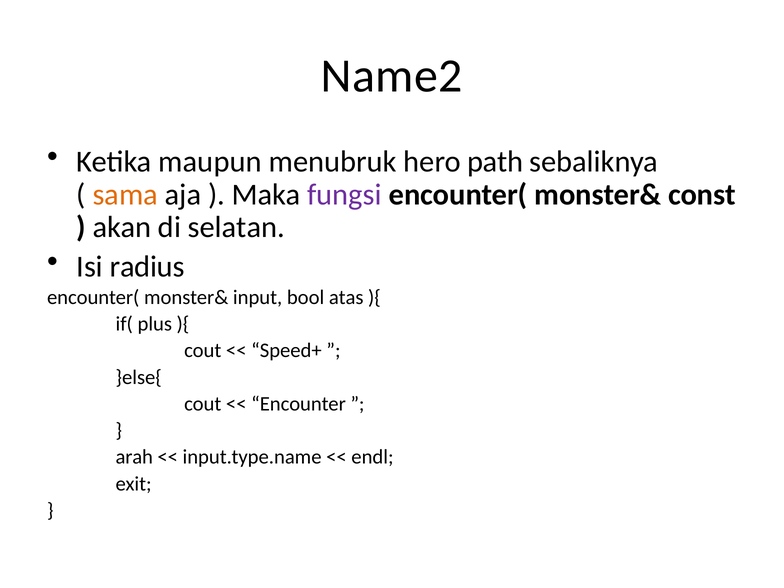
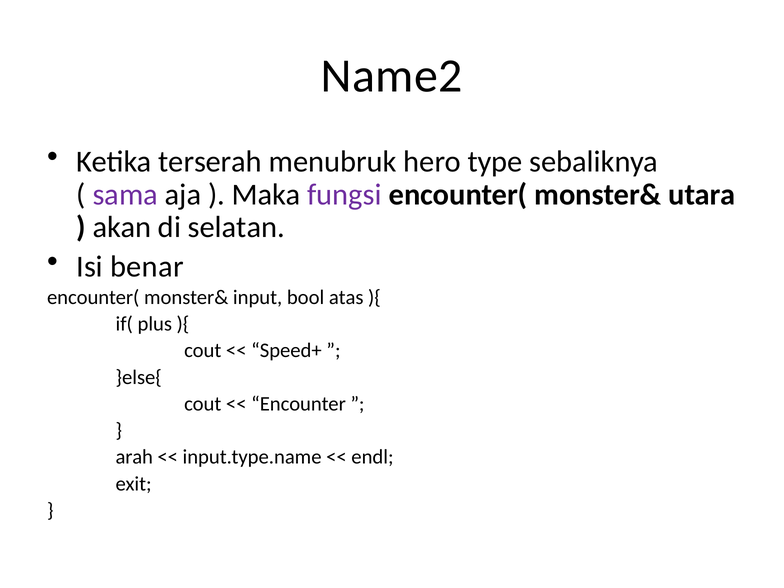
maupun: maupun -> terserah (210, 162)
path: path -> type (495, 162)
sama colour: orange -> purple (125, 194)
const: const -> utara (702, 194)
radius: radius -> benar (147, 267)
